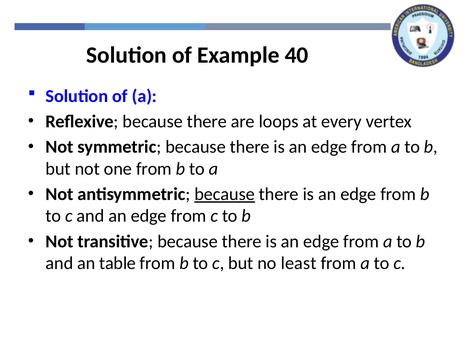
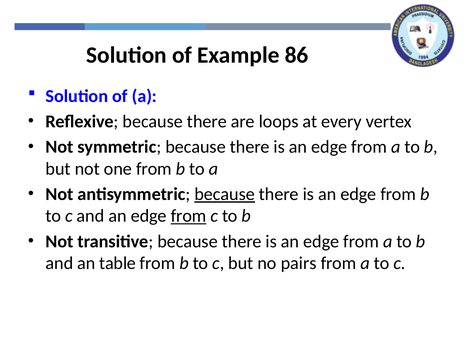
40: 40 -> 86 (297, 55)
from underline: none -> present (189, 216)
least: least -> pairs (299, 263)
